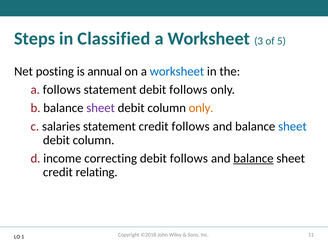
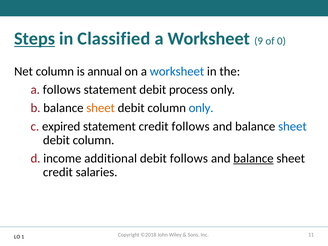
Steps underline: none -> present (35, 39)
3: 3 -> 9 (259, 41)
5: 5 -> 0 (281, 41)
Net posting: posting -> column (55, 71)
statement debit follows: follows -> process (188, 90)
sheet colour: purple -> orange (101, 108)
only colour: orange -> blue (201, 108)
salaries: salaries -> expired (61, 126)
correcting: correcting -> additional (111, 158)
relating: relating -> salaries (97, 172)
